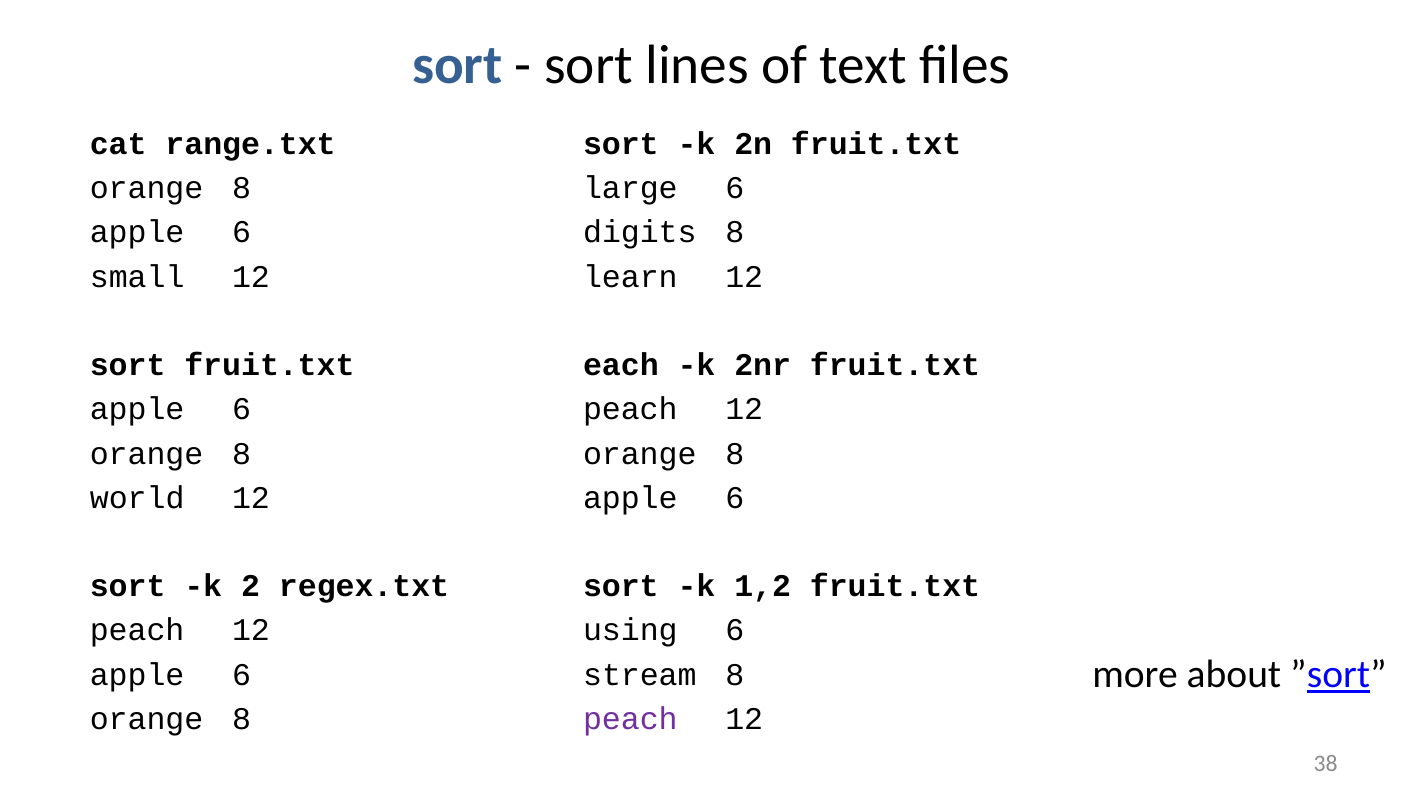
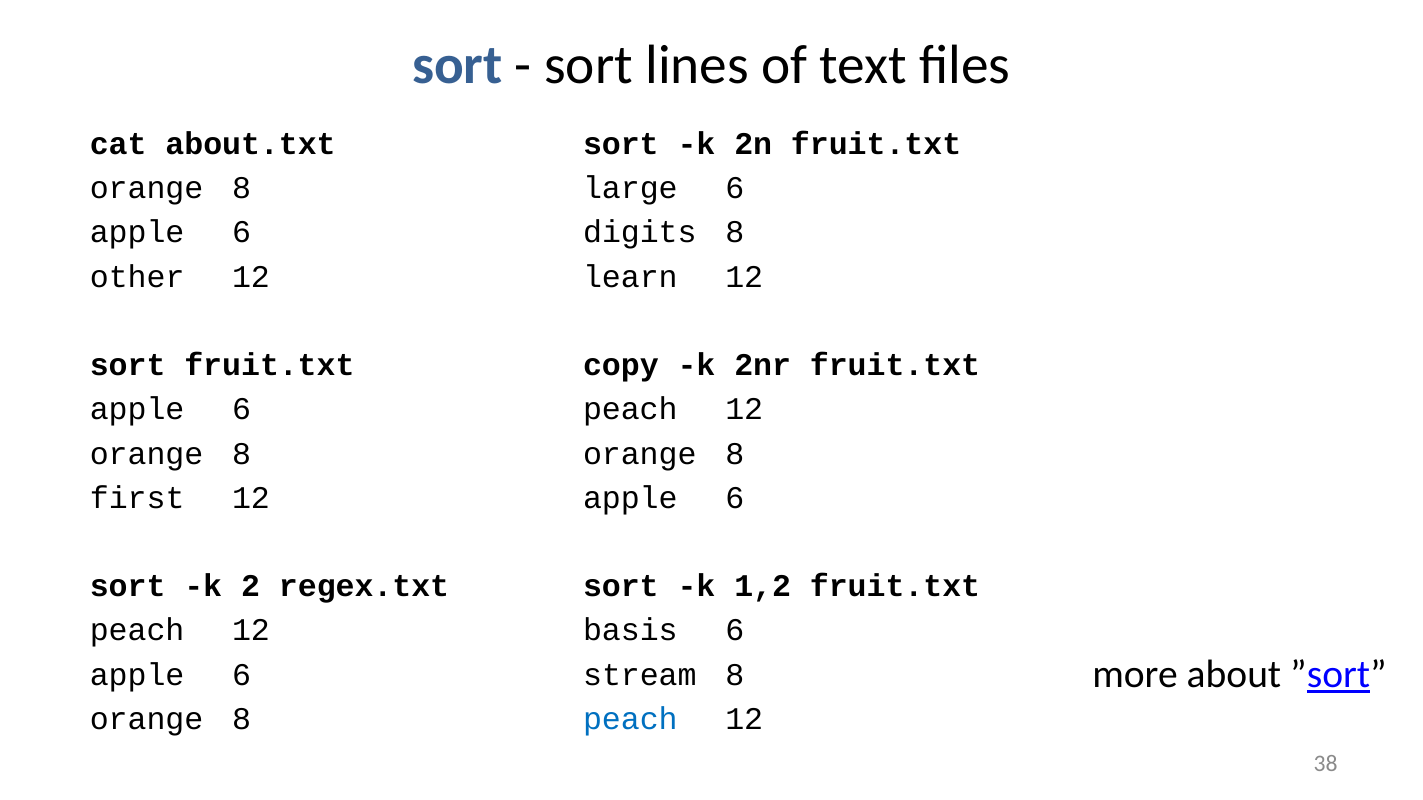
range.txt: range.txt -> about.txt (251, 144)
small: small -> other (137, 277)
each: each -> copy (621, 365)
world: world -> first (137, 498)
using: using -> basis (630, 631)
peach colour: purple -> blue (630, 719)
